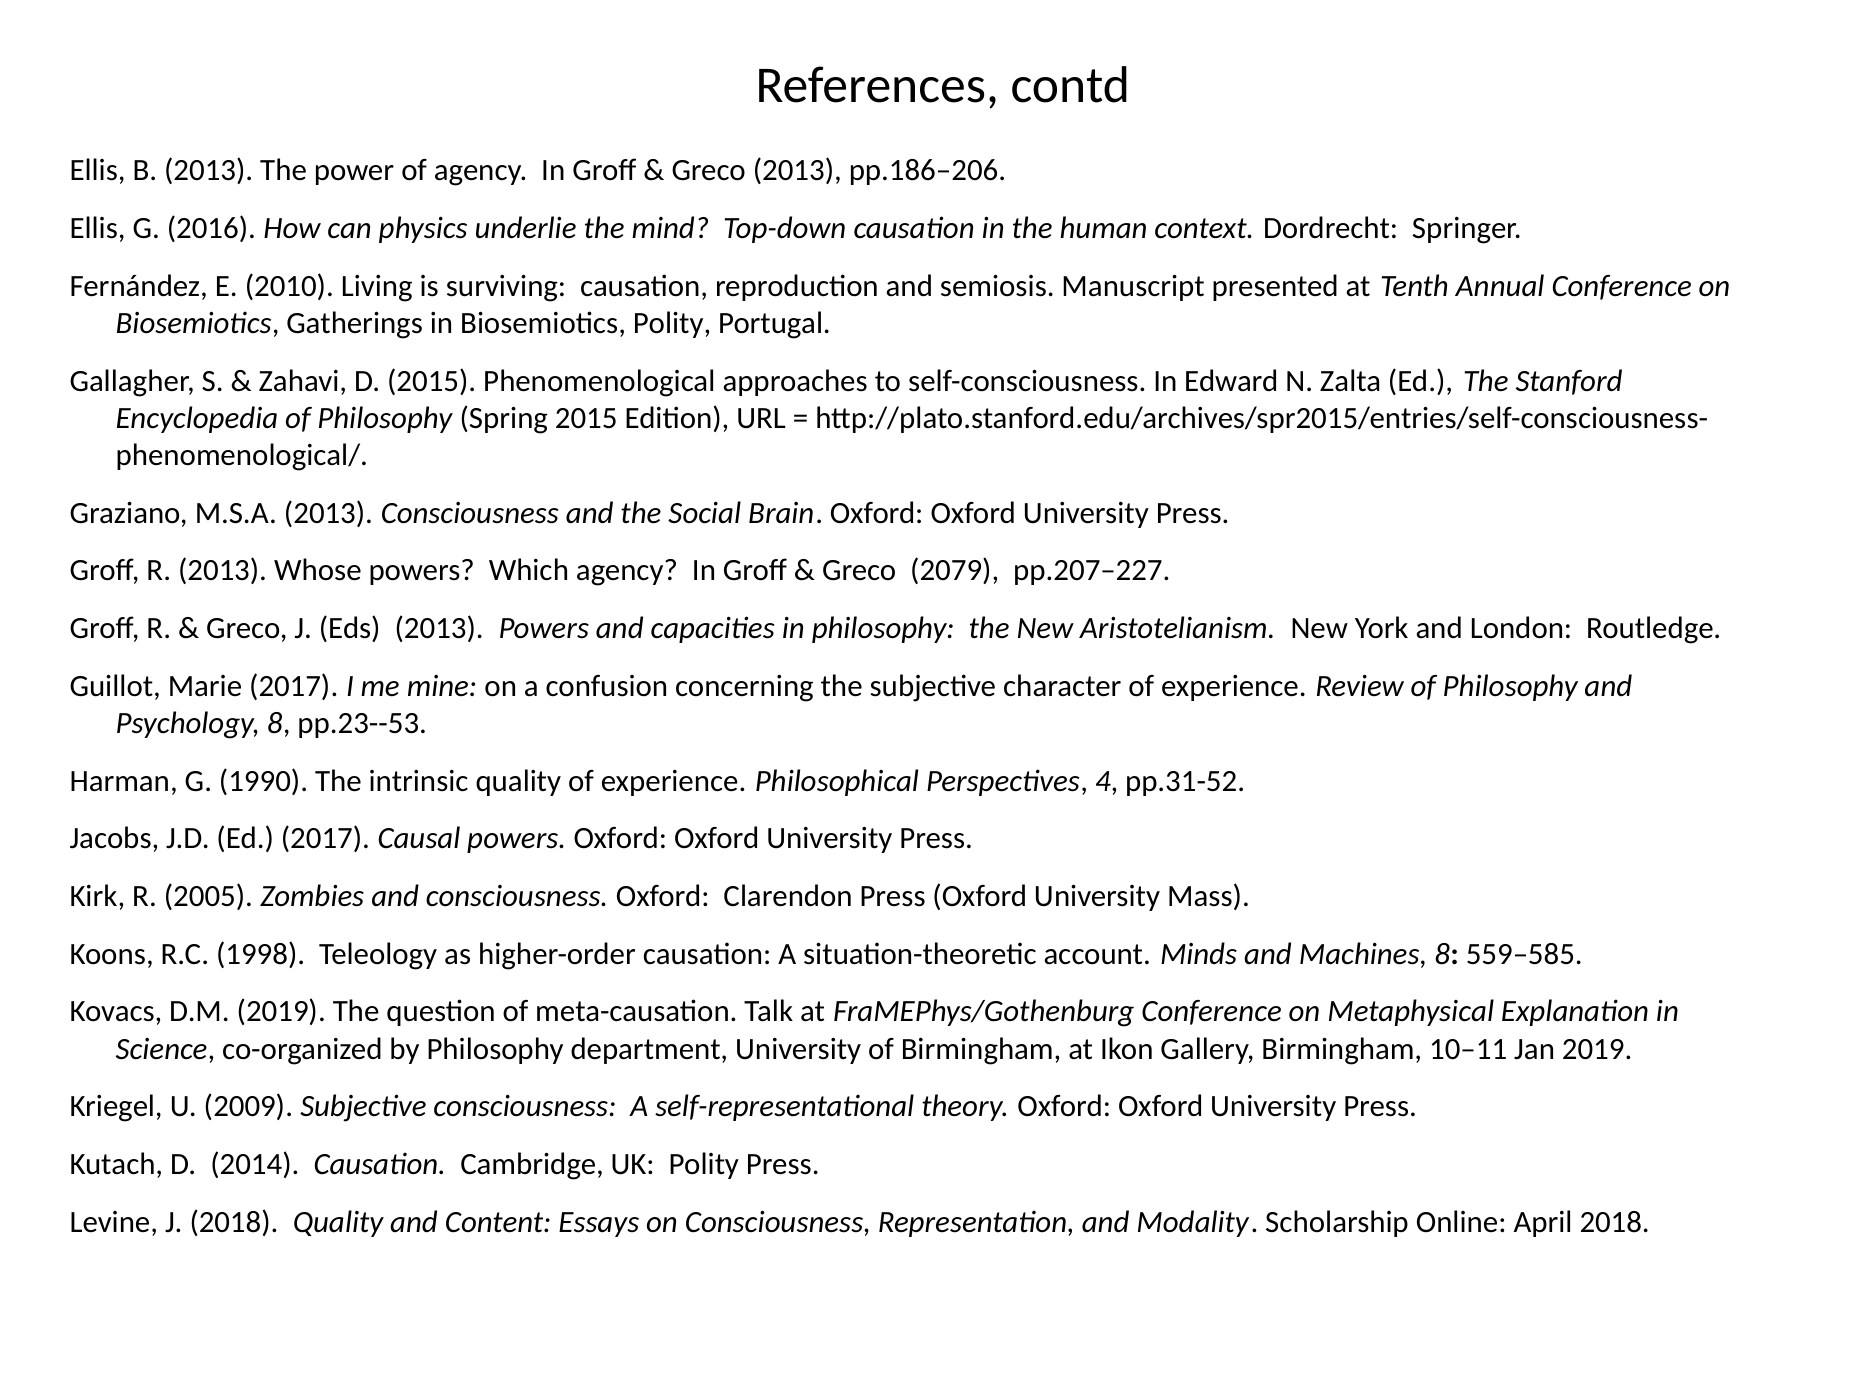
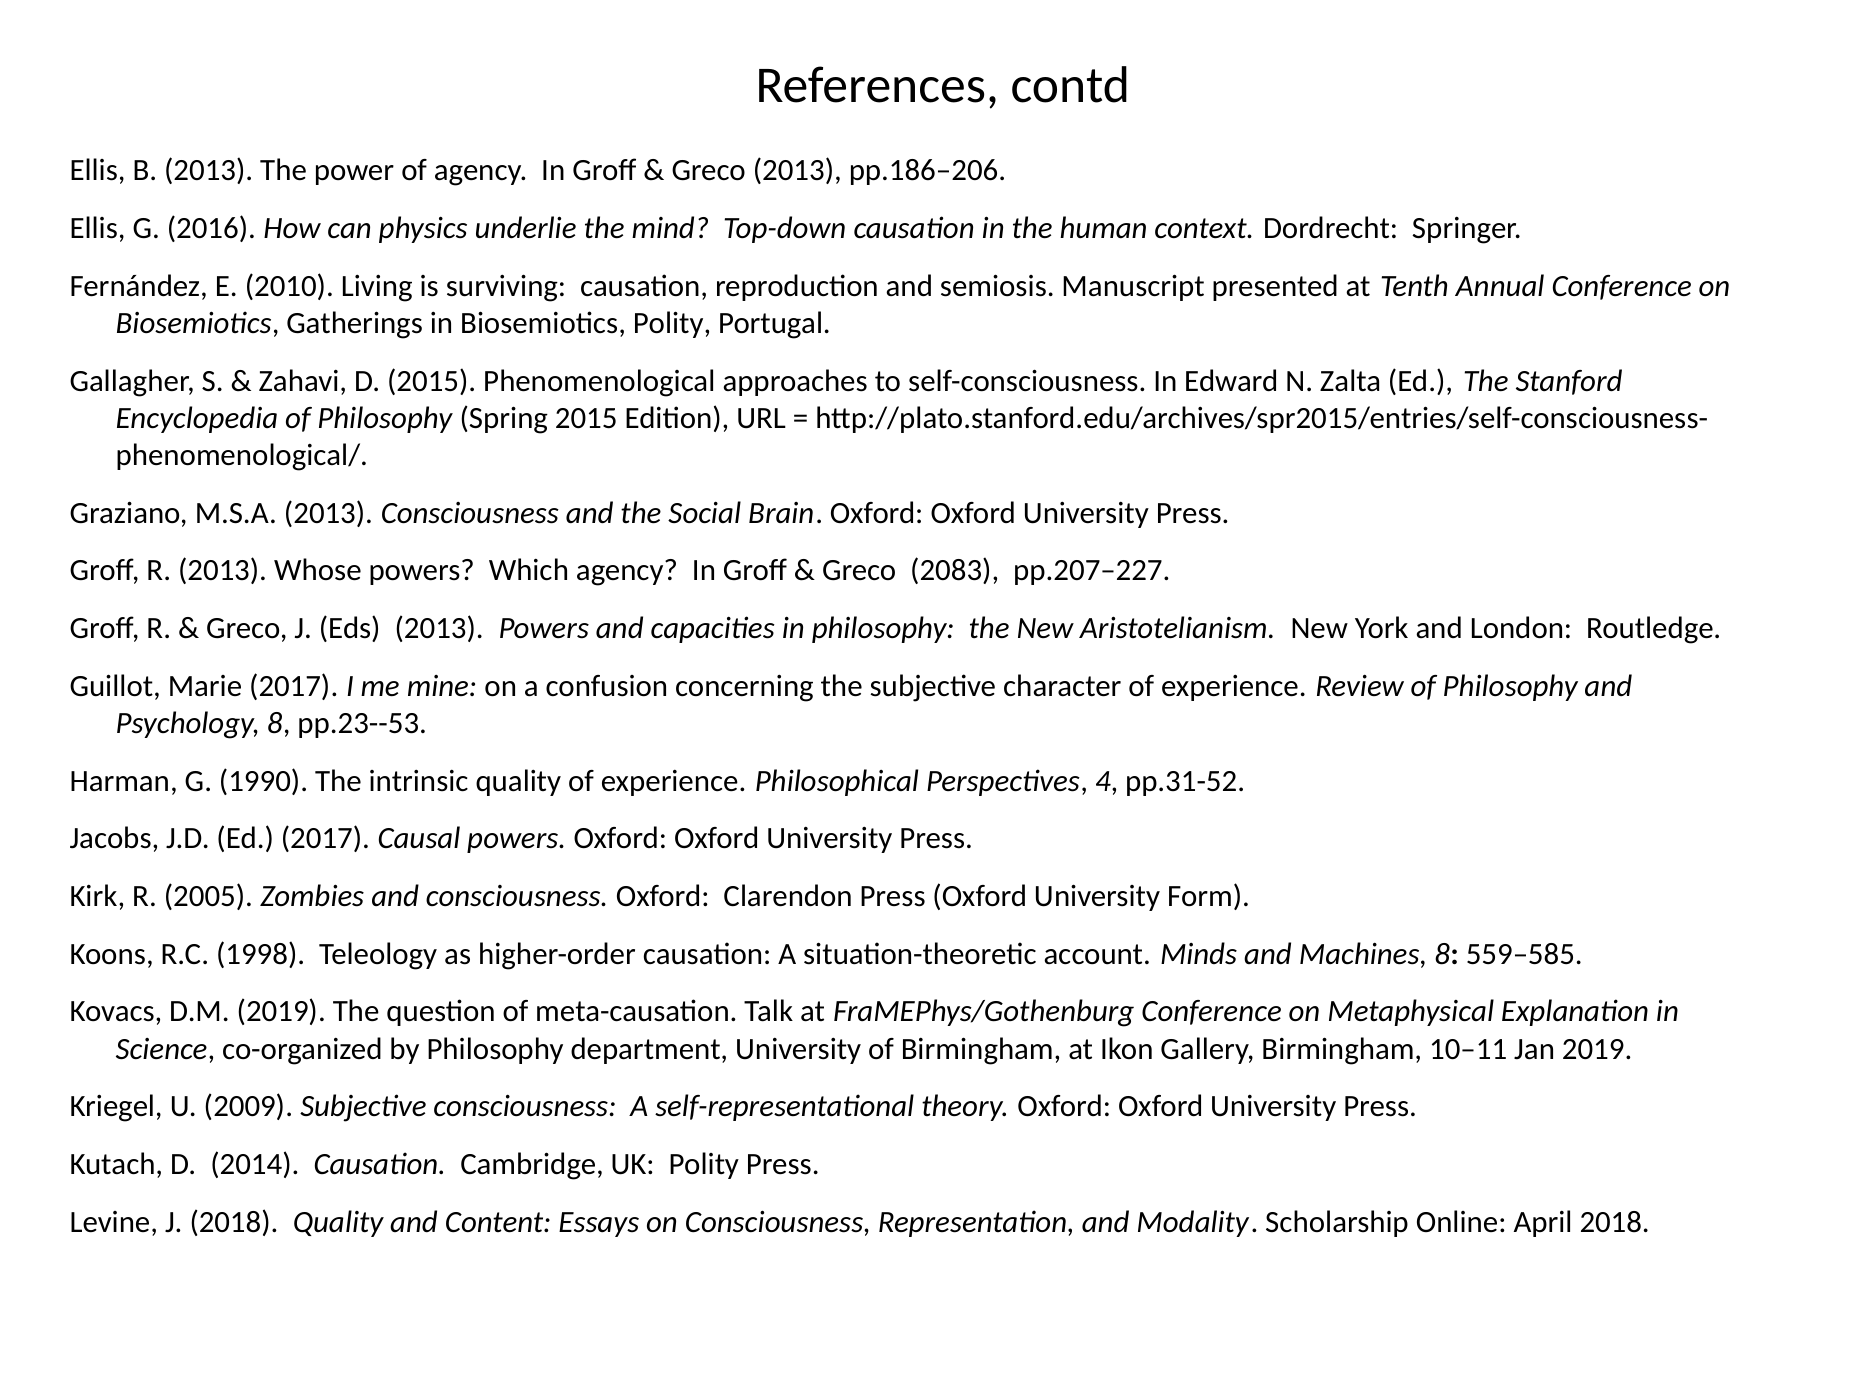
2079: 2079 -> 2083 (955, 571)
Mass: Mass -> Form (1209, 897)
